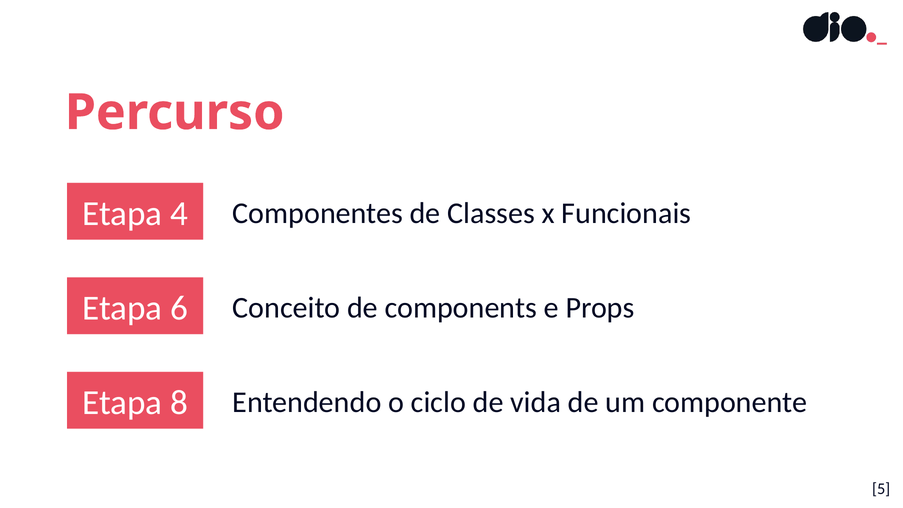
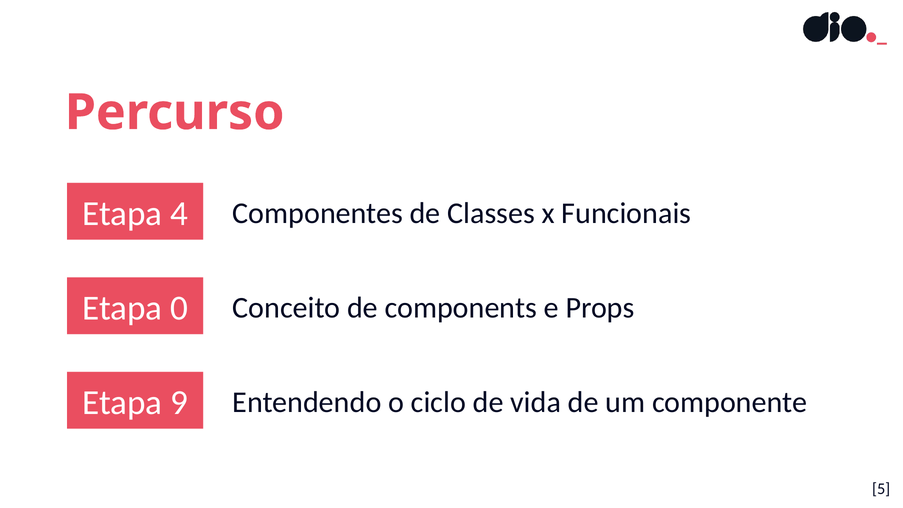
6: 6 -> 0 (179, 308)
8: 8 -> 9 (179, 403)
